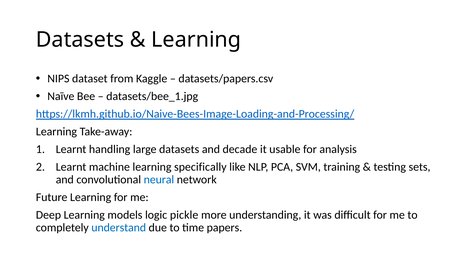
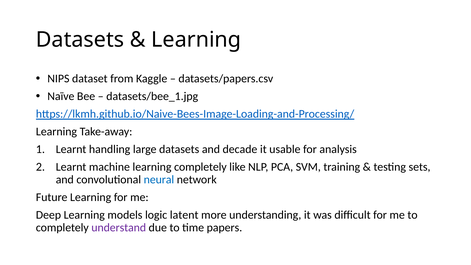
learning specifically: specifically -> completely (200, 167)
pickle: pickle -> latent (184, 215)
understand colour: blue -> purple (119, 228)
